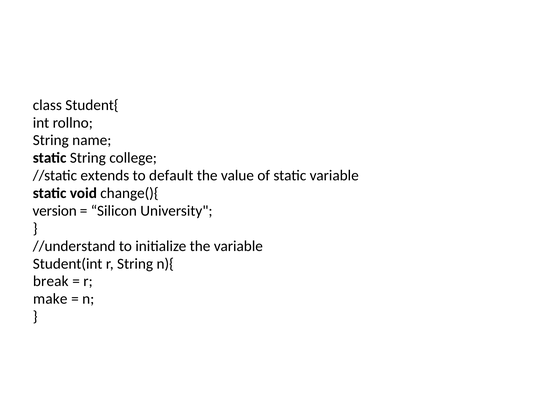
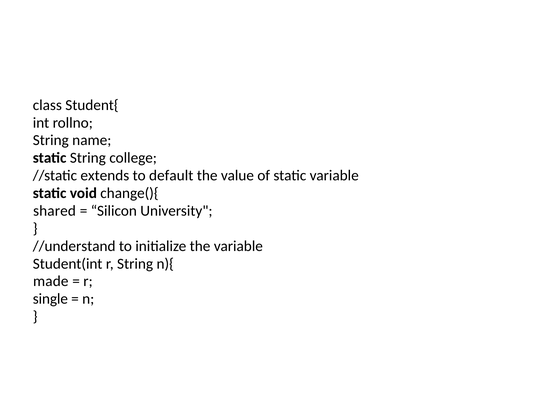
version: version -> shared (54, 211)
break: break -> made (51, 281)
make: make -> single (50, 299)
